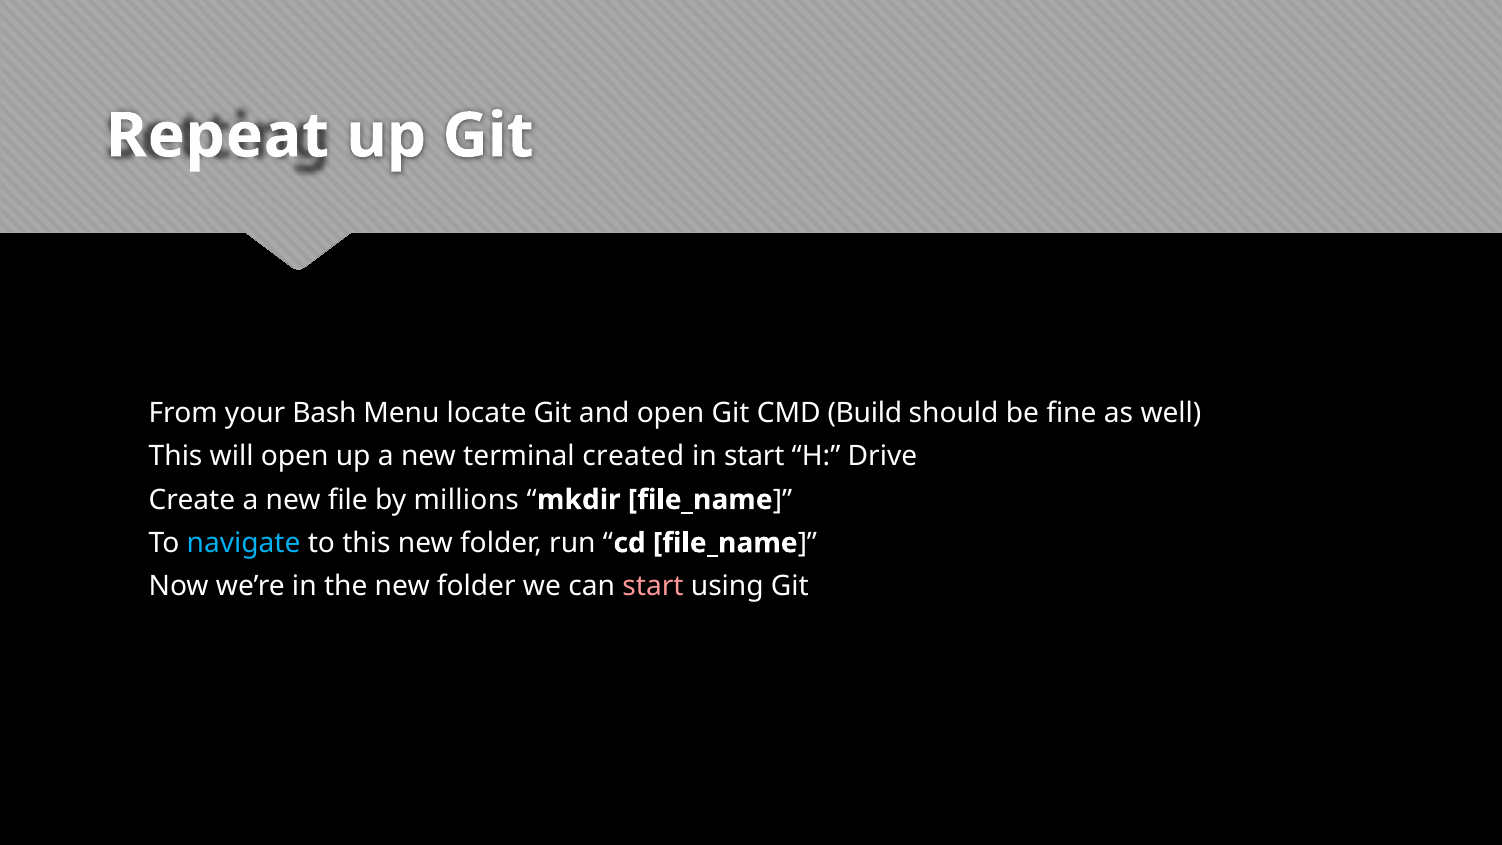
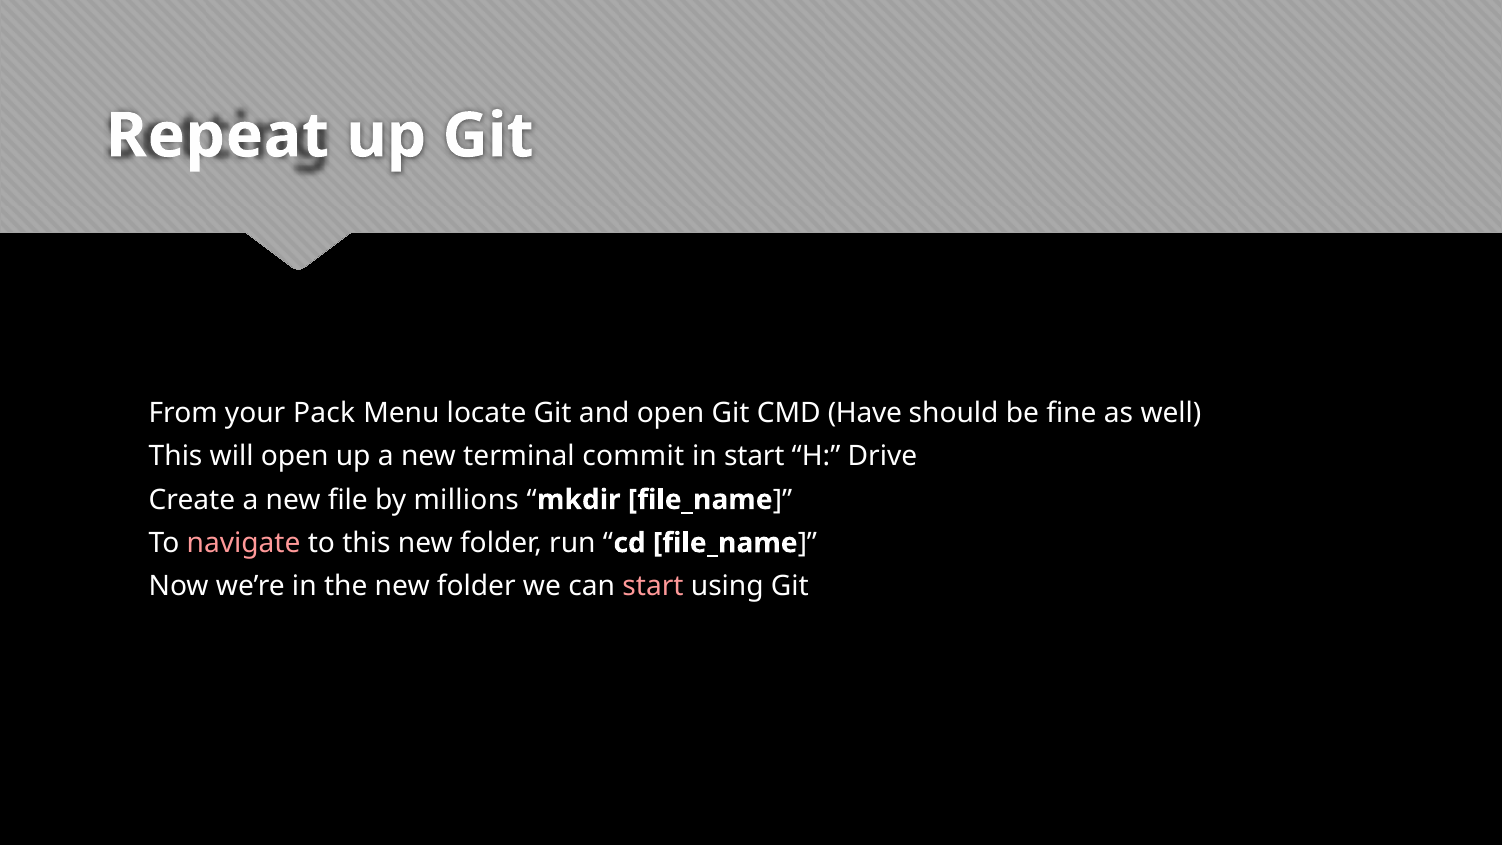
Bash: Bash -> Pack (324, 413)
Build: Build -> Have (865, 413)
created: created -> commit (633, 457)
navigate colour: light blue -> pink (244, 543)
